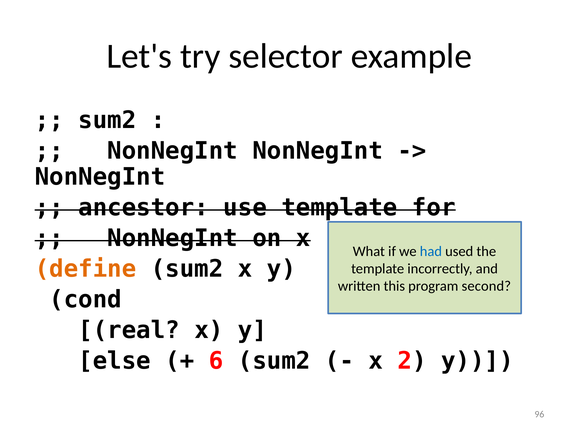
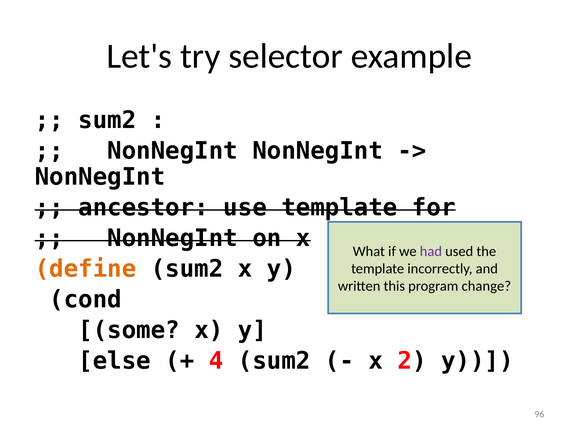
had colour: blue -> purple (431, 251)
second: second -> change (486, 286)
real: real -> some (129, 331)
6: 6 -> 4 (216, 361)
